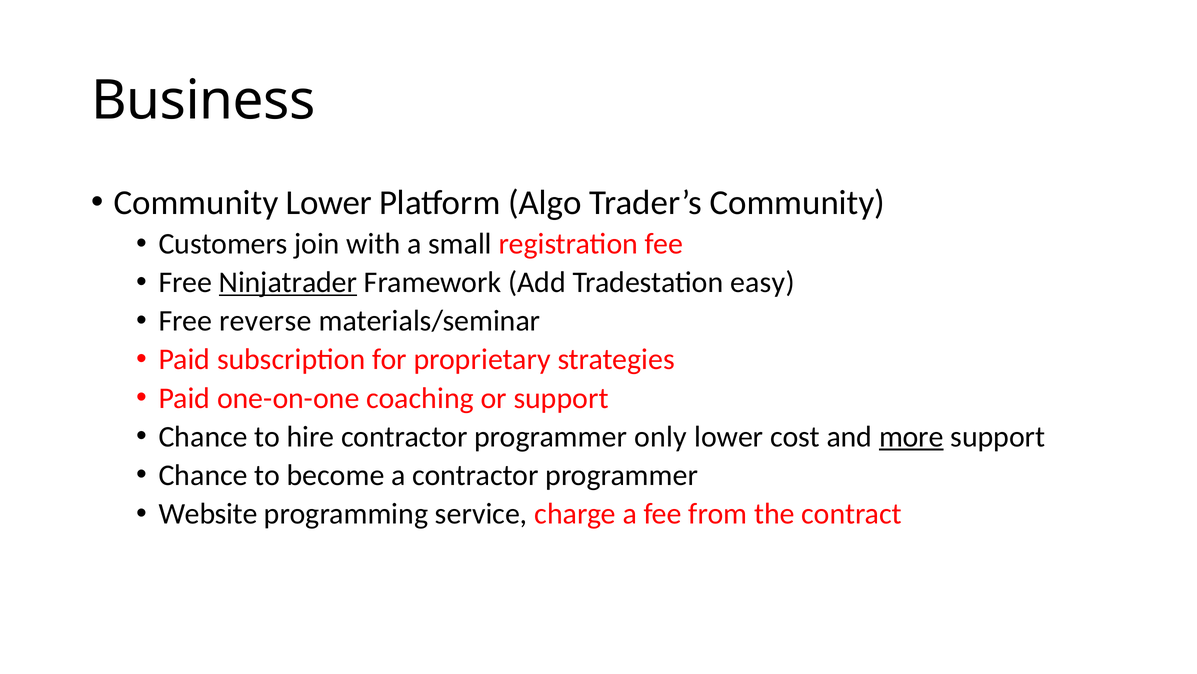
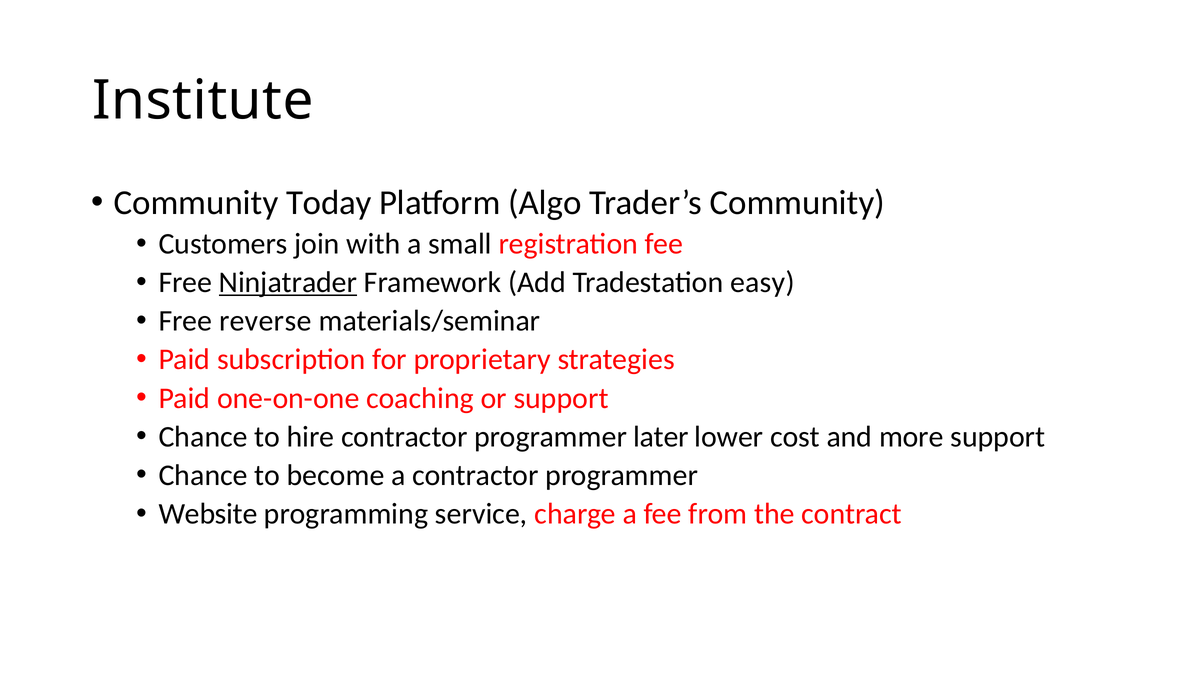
Business: Business -> Institute (203, 101)
Community Lower: Lower -> Today (329, 202)
only: only -> later (661, 436)
more underline: present -> none (911, 436)
